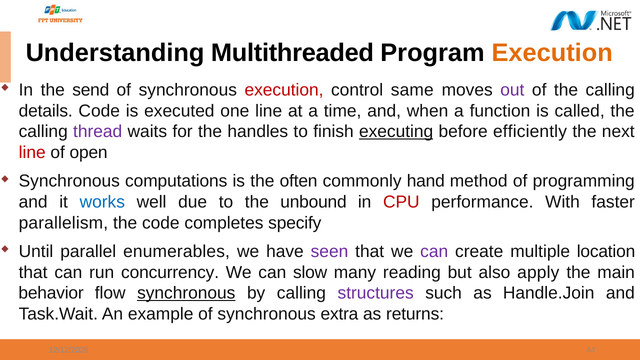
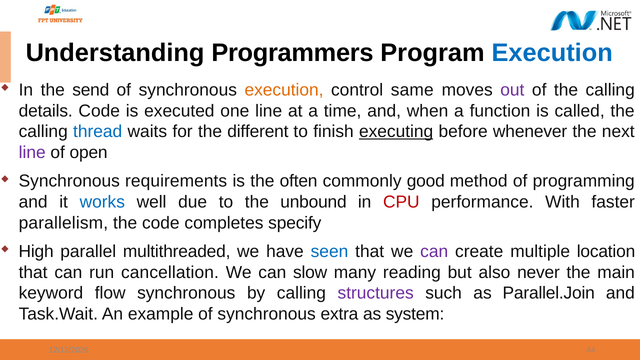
Multithreaded: Multithreaded -> Programmers (292, 53)
Execution colour: orange -> blue (552, 53)
execution colour: red -> orange (284, 90)
thread colour: purple -> blue (98, 132)
handles: handles -> different (258, 132)
efficiently: efficiently -> whenever (530, 132)
line colour: red -> purple (32, 152)
computations: computations -> requirements (176, 181)
hand: hand -> good (426, 181)
Until: Until -> High (36, 252)
enumerables: enumerables -> multithreaded (177, 252)
seen colour: purple -> blue (329, 252)
concurrency: concurrency -> cancellation (170, 272)
apply: apply -> never (538, 272)
behavior: behavior -> keyword (51, 293)
synchronous underline: present -> none (186, 293)
Handle.Join: Handle.Join -> Parallel.Join (549, 293)
returns: returns -> system (415, 314)
